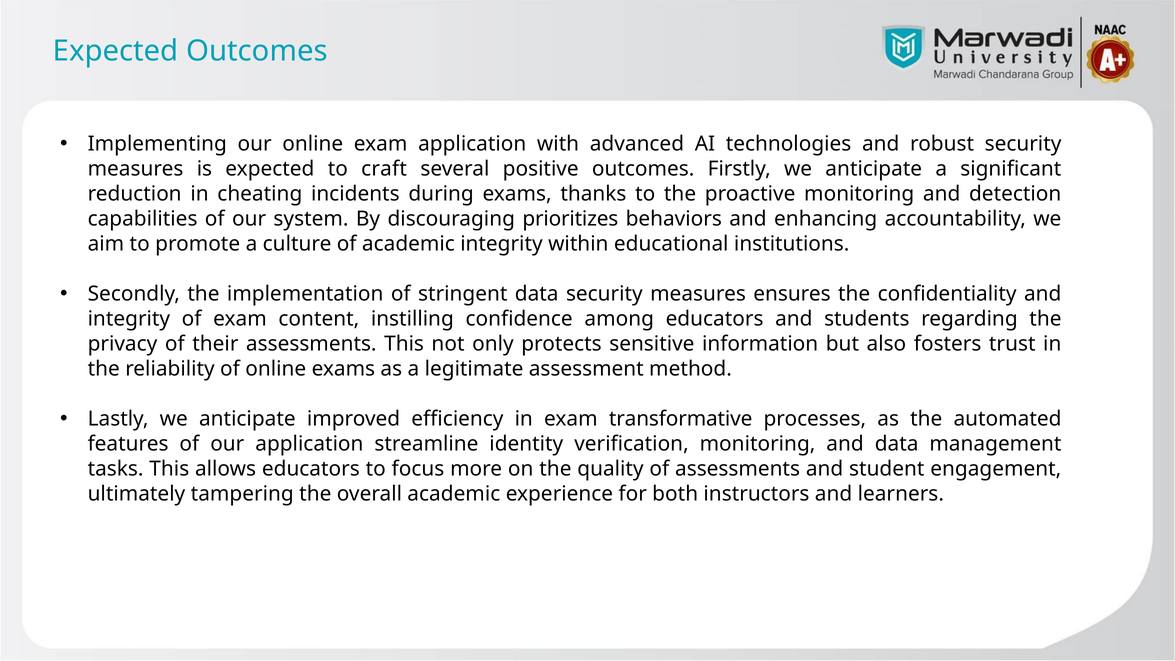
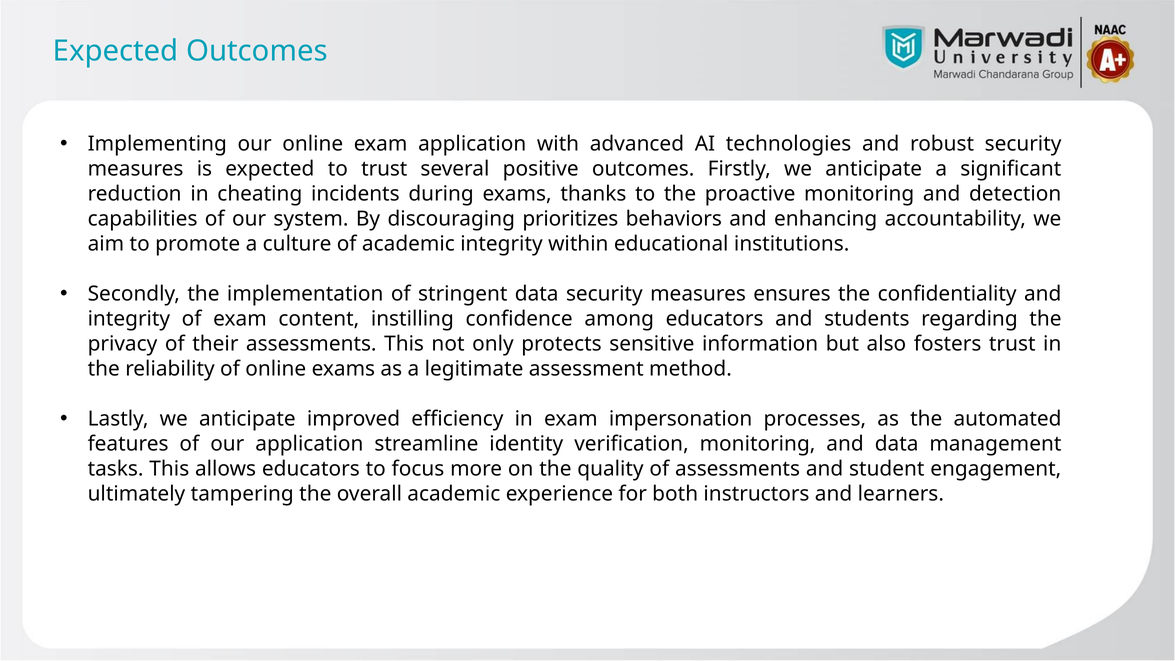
to craft: craft -> trust (384, 169)
transformative: transformative -> impersonation (681, 419)
